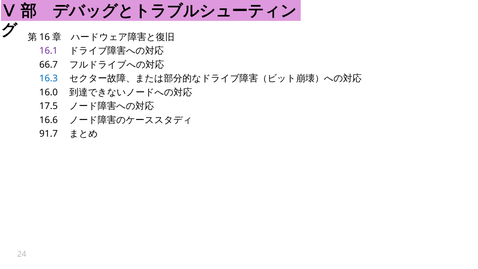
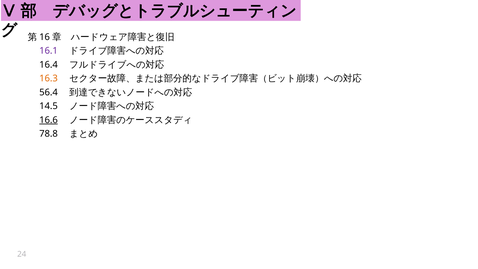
66.7: 66.7 -> 16.4 (49, 65)
16.3 colour: blue -> orange (49, 78)
16.0: 16.0 -> 56.4 (49, 92)
17.5: 17.5 -> 14.5 (49, 106)
16.6 underline: none -> present (49, 120)
91.7: 91.7 -> 78.8 (49, 134)
